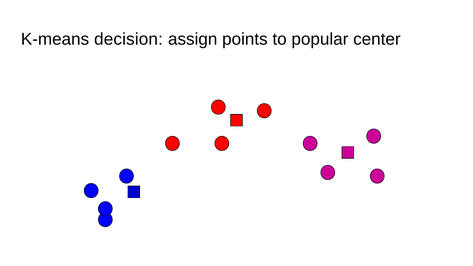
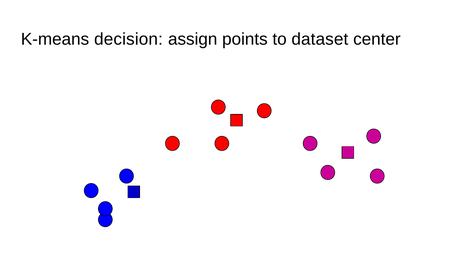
popular: popular -> dataset (320, 39)
